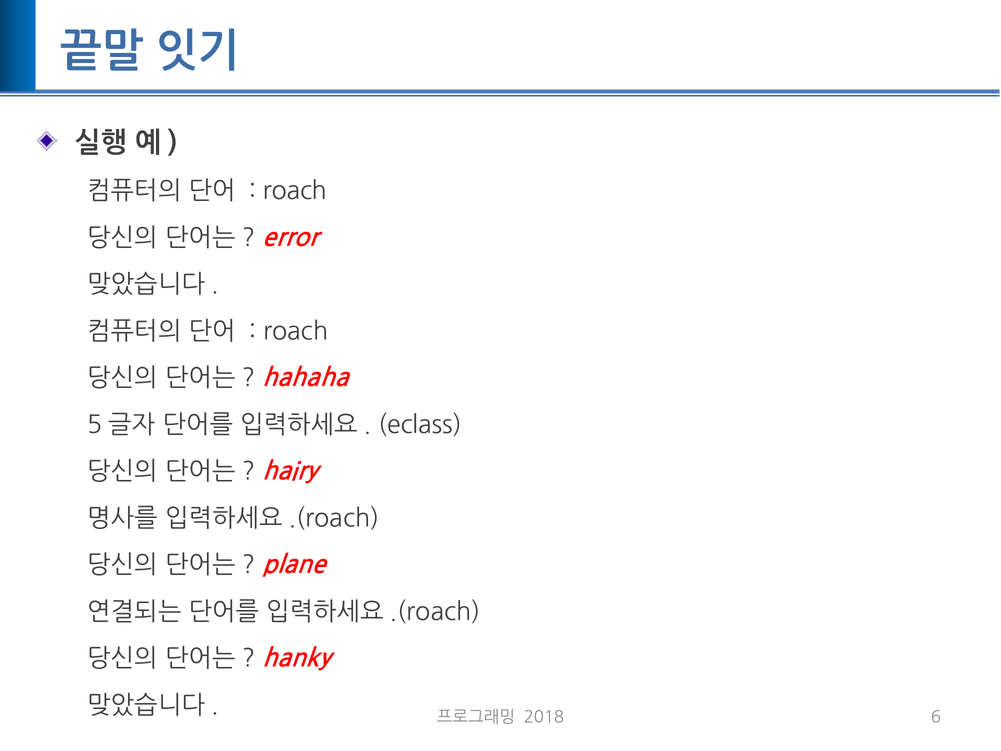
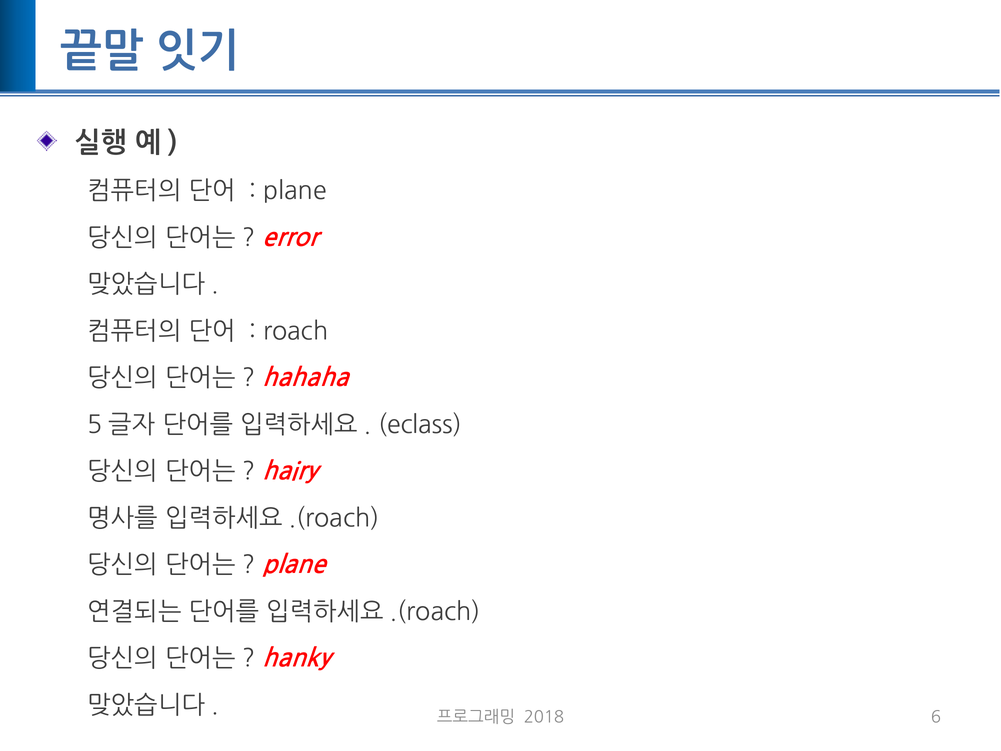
roach: roach -> plane (295, 191)
